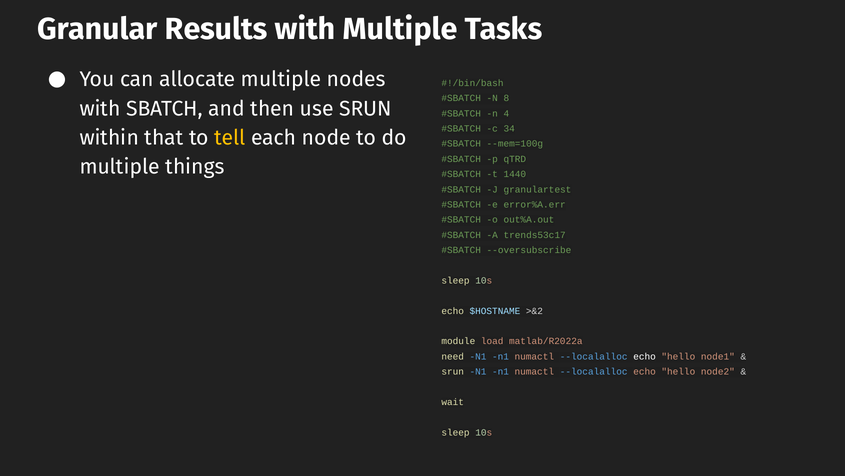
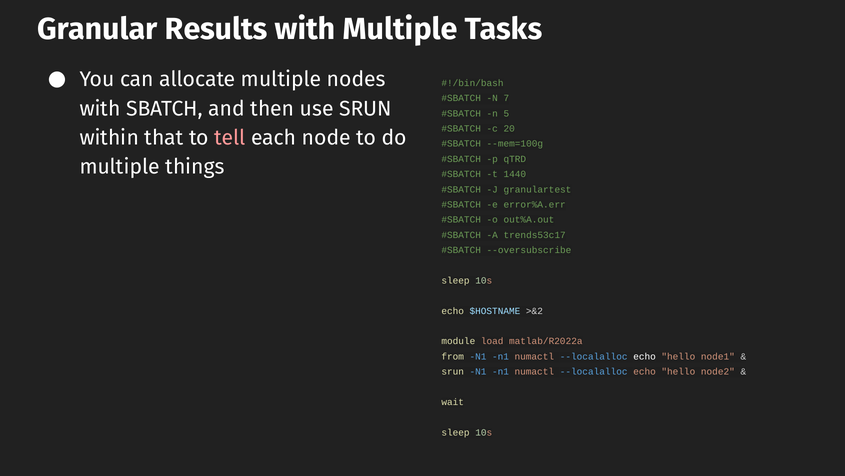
8: 8 -> 7 (506, 98)
4: 4 -> 5 (506, 113)
34: 34 -> 20 (509, 129)
tell colour: yellow -> pink (230, 138)
need: need -> from (453, 356)
